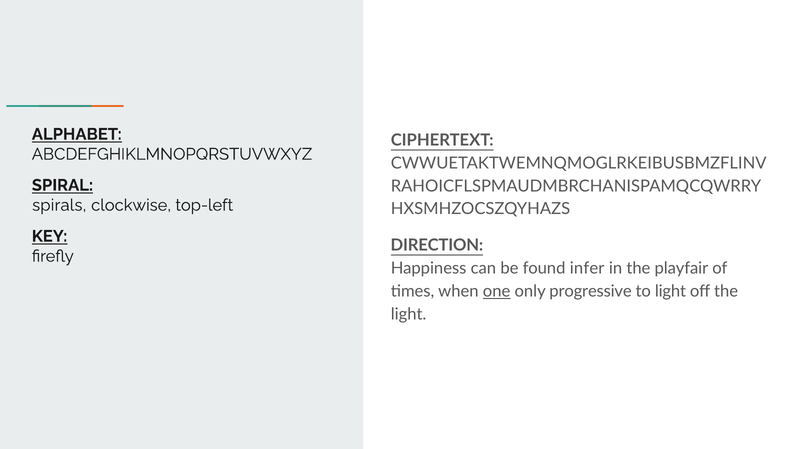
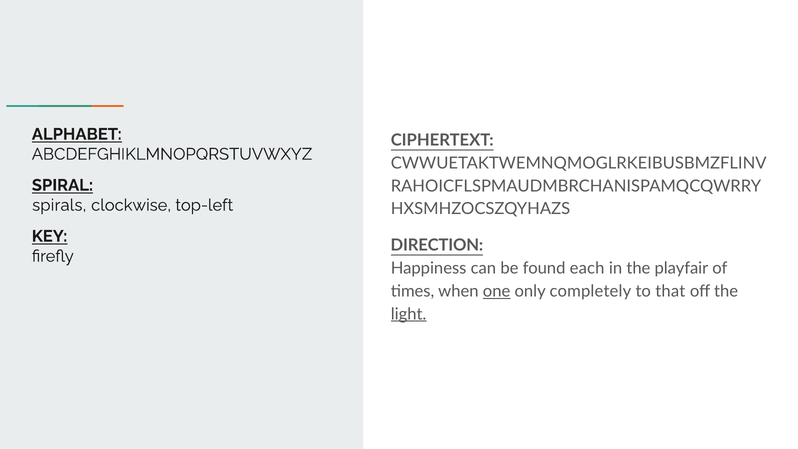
infer: infer -> each (587, 268)
progressive: progressive -> completely (590, 291)
to light: light -> that (670, 291)
light underline: none -> present (409, 314)
